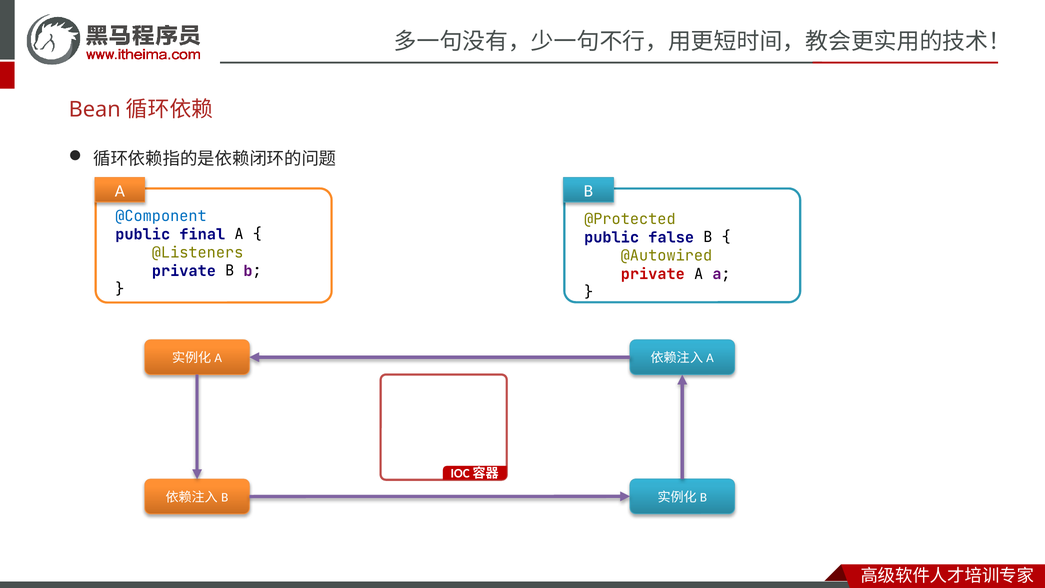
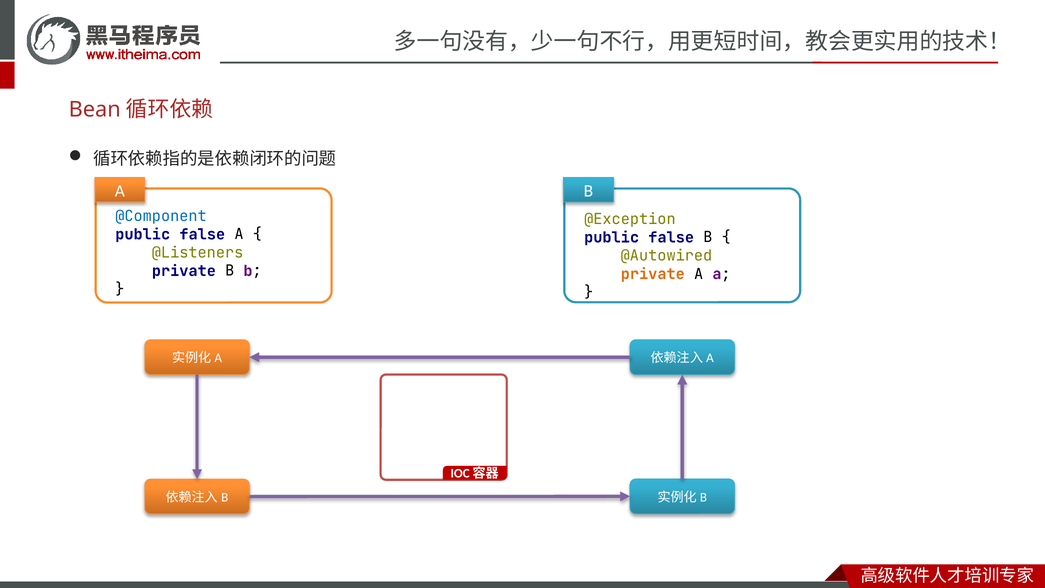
@Protected: @Protected -> @Exception (630, 219)
final: final -> false (202, 234)
private colour: red -> orange (653, 274)
